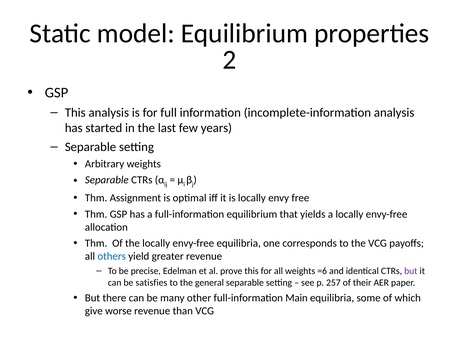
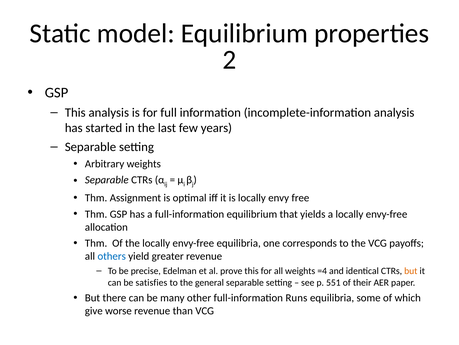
=6: =6 -> =4 (322, 270)
but colour: purple -> orange (411, 270)
257: 257 -> 551 (333, 282)
Main: Main -> Runs (296, 297)
